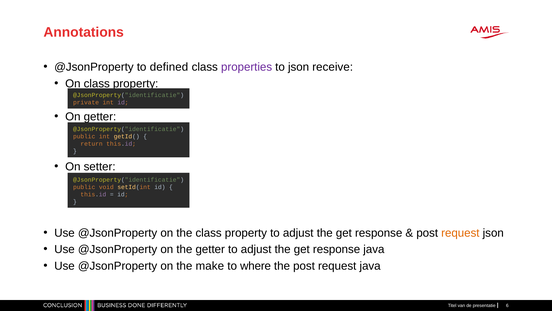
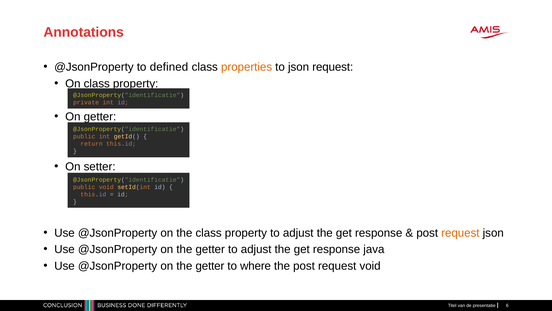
properties colour: purple -> orange (247, 67)
json receive: receive -> request (333, 67)
make: make -> getter (210, 266)
request java: java -> void (370, 266)
